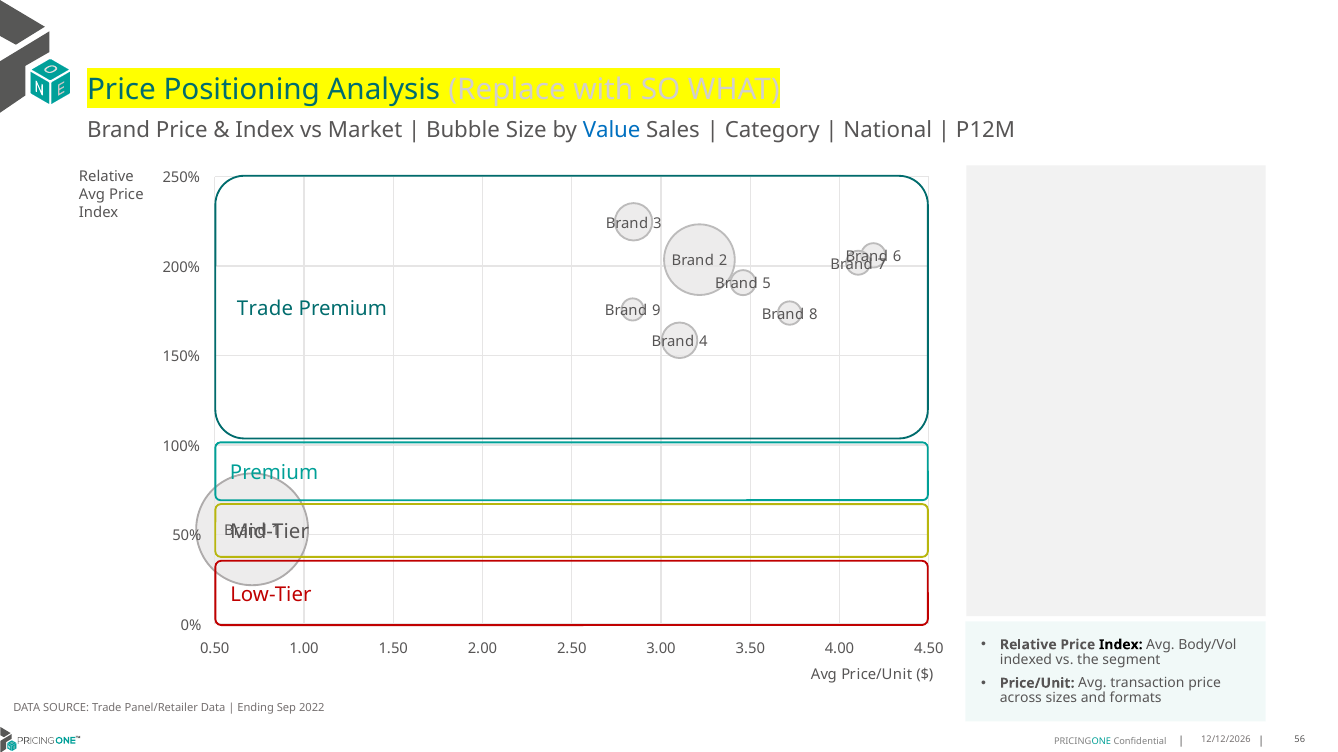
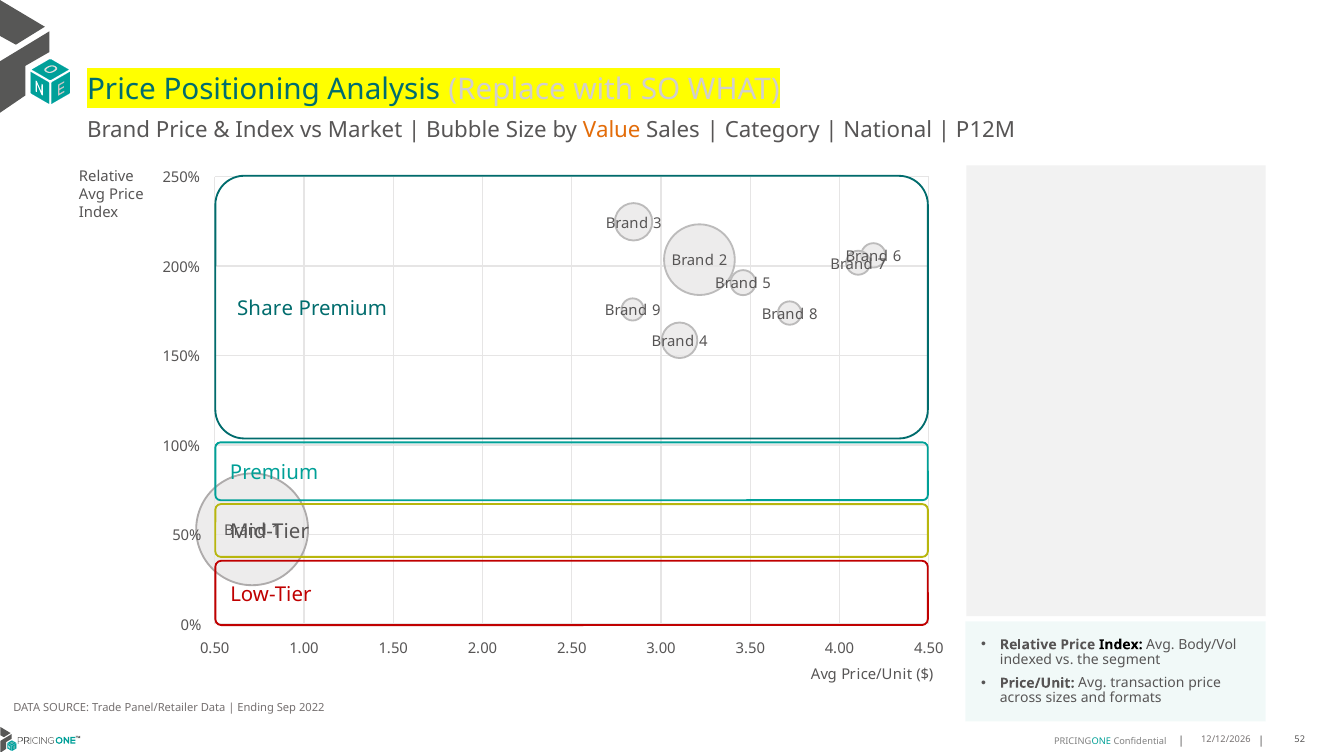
Value colour: blue -> orange (612, 130)
Trade: Trade -> Share (265, 309)
56: 56 -> 52 (1300, 740)
